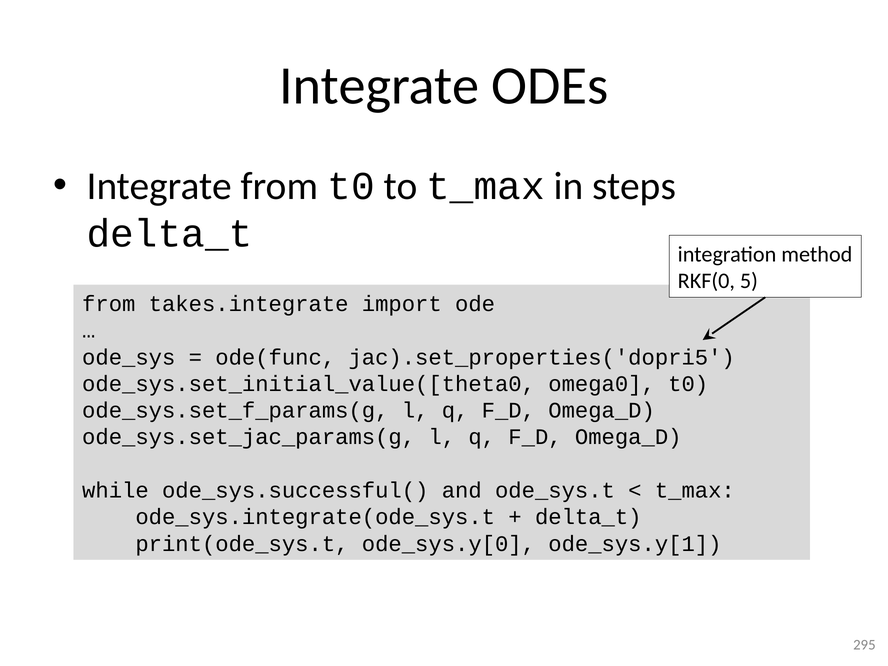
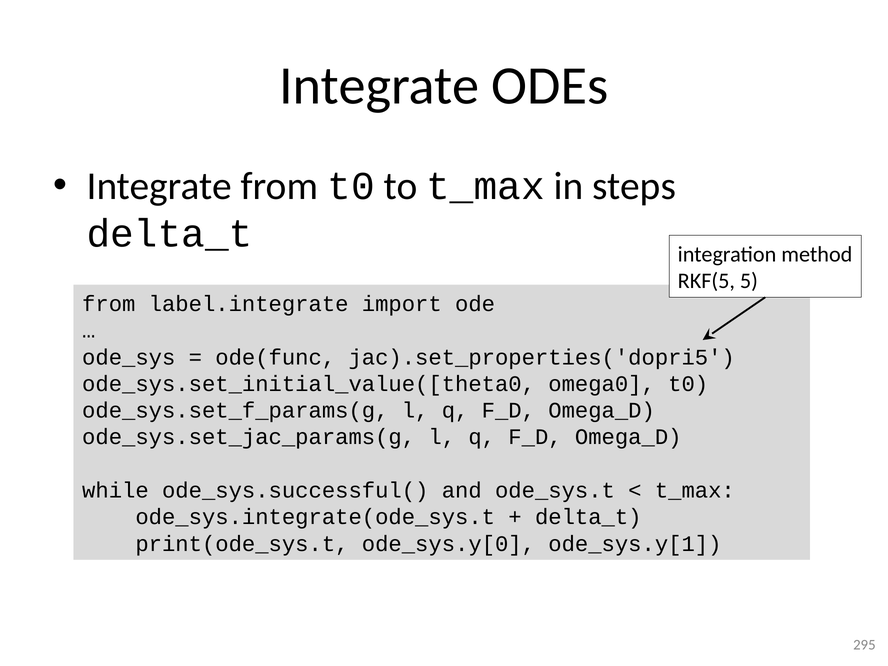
RKF(0: RKF(0 -> RKF(5 (706, 281)
takes.integrate: takes.integrate -> label.integrate (249, 304)
